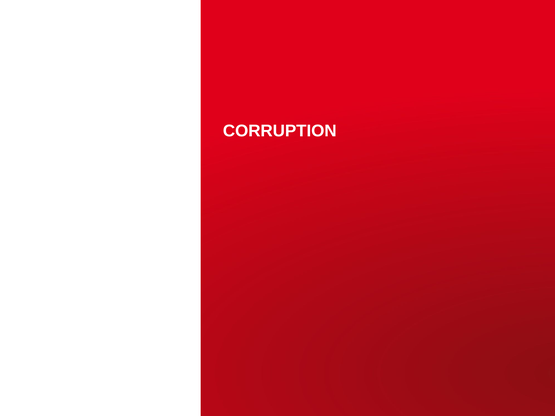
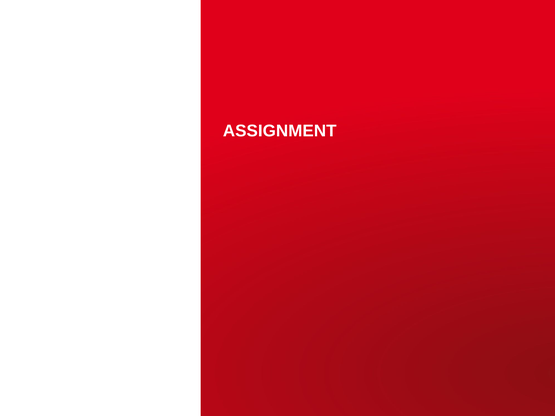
CORRUPTION: CORRUPTION -> ASSIGNMENT (280, 131)
